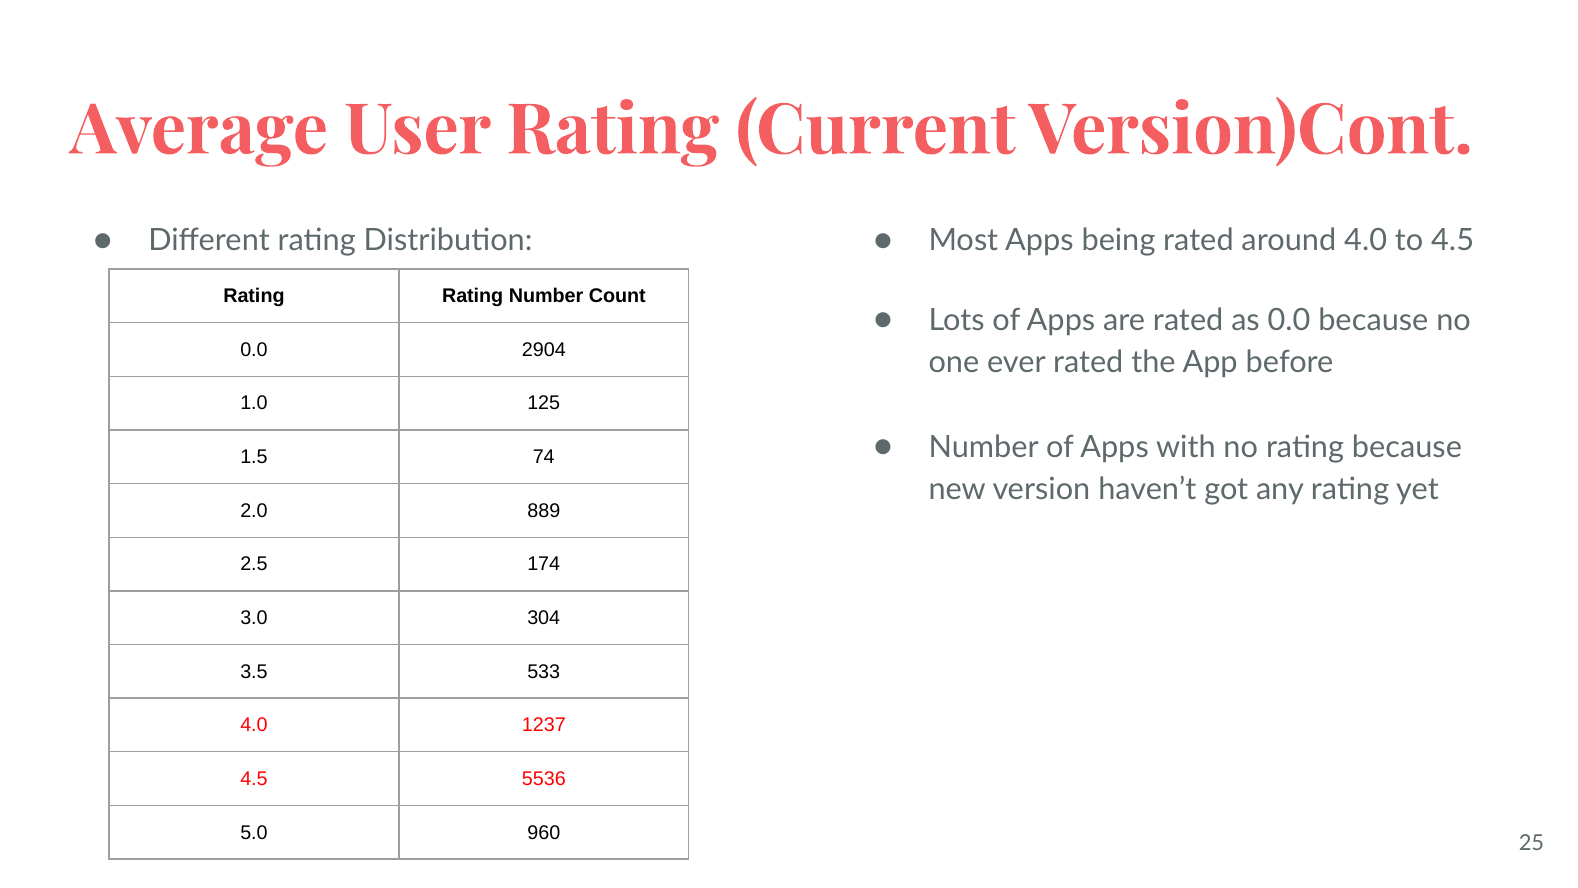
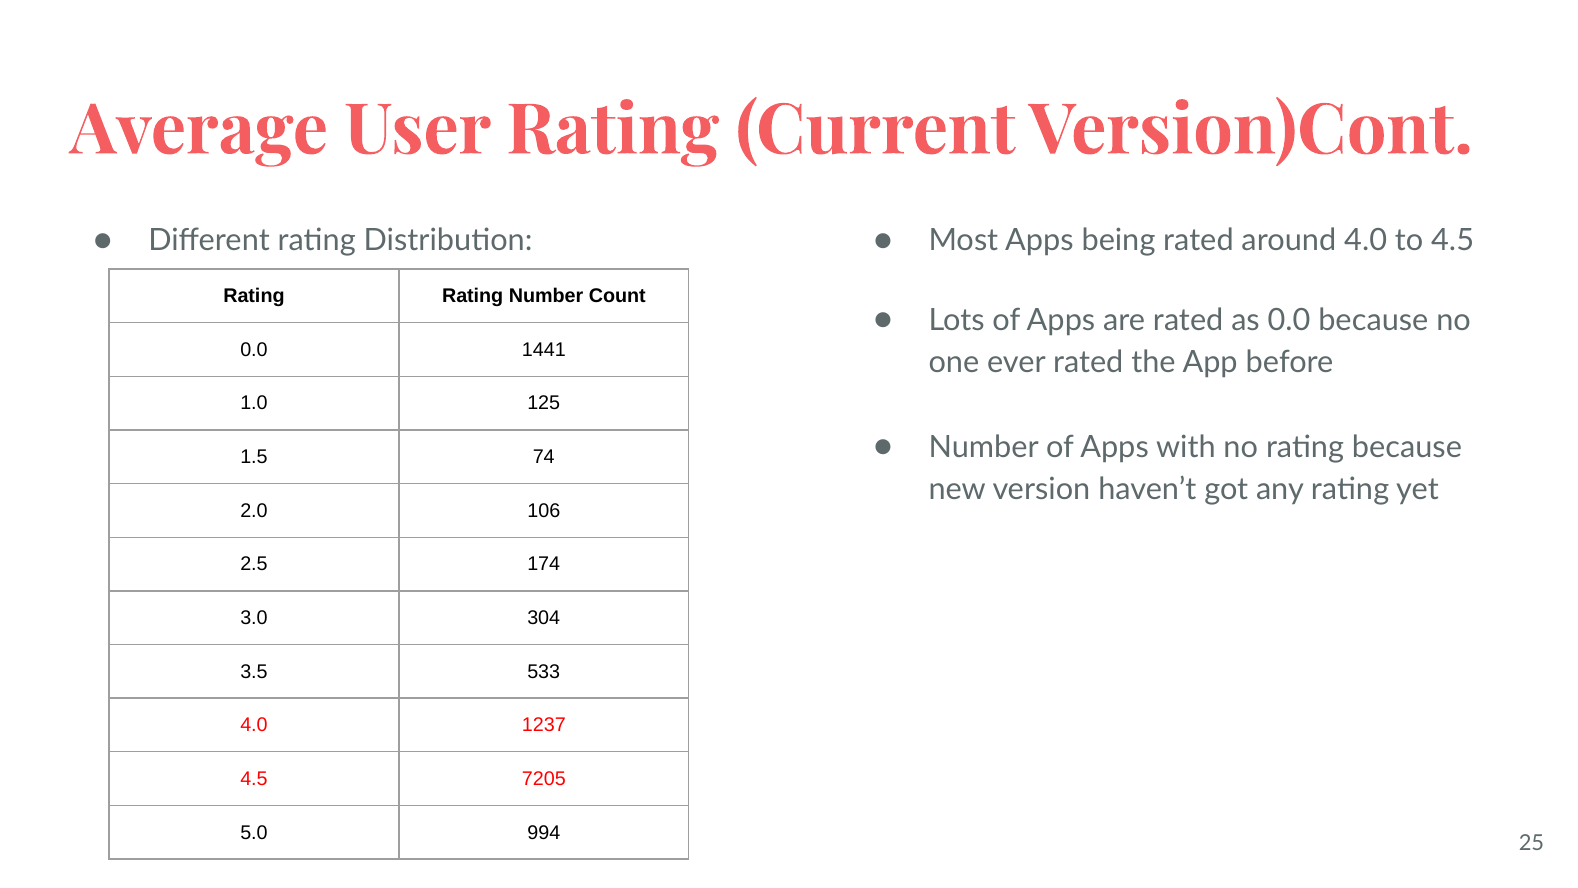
2904: 2904 -> 1441 (544, 350)
889: 889 -> 106 (544, 510)
5536: 5536 -> 7205 (544, 779)
960: 960 -> 994 (544, 832)
